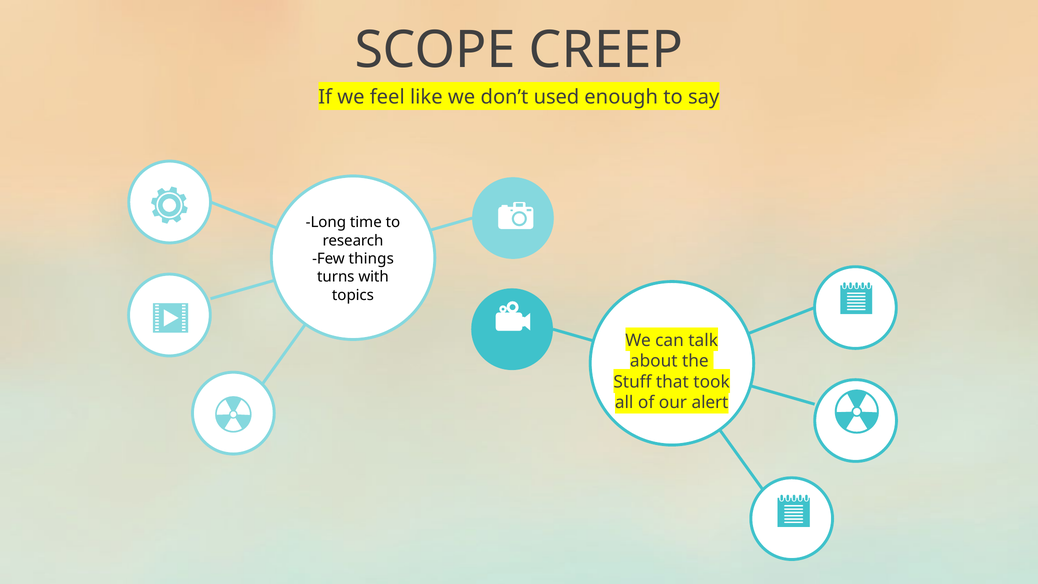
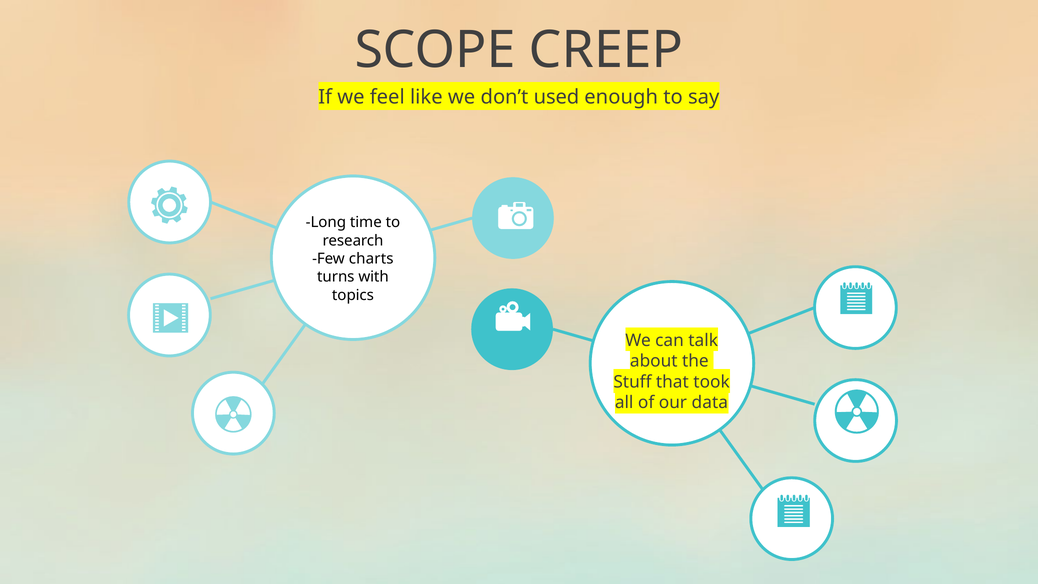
things: things -> charts (371, 259)
alert: alert -> data (710, 403)
